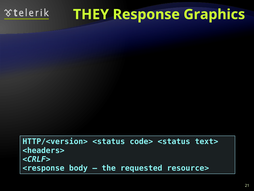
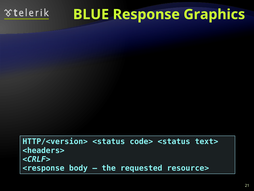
THEY: THEY -> BLUE (91, 14)
